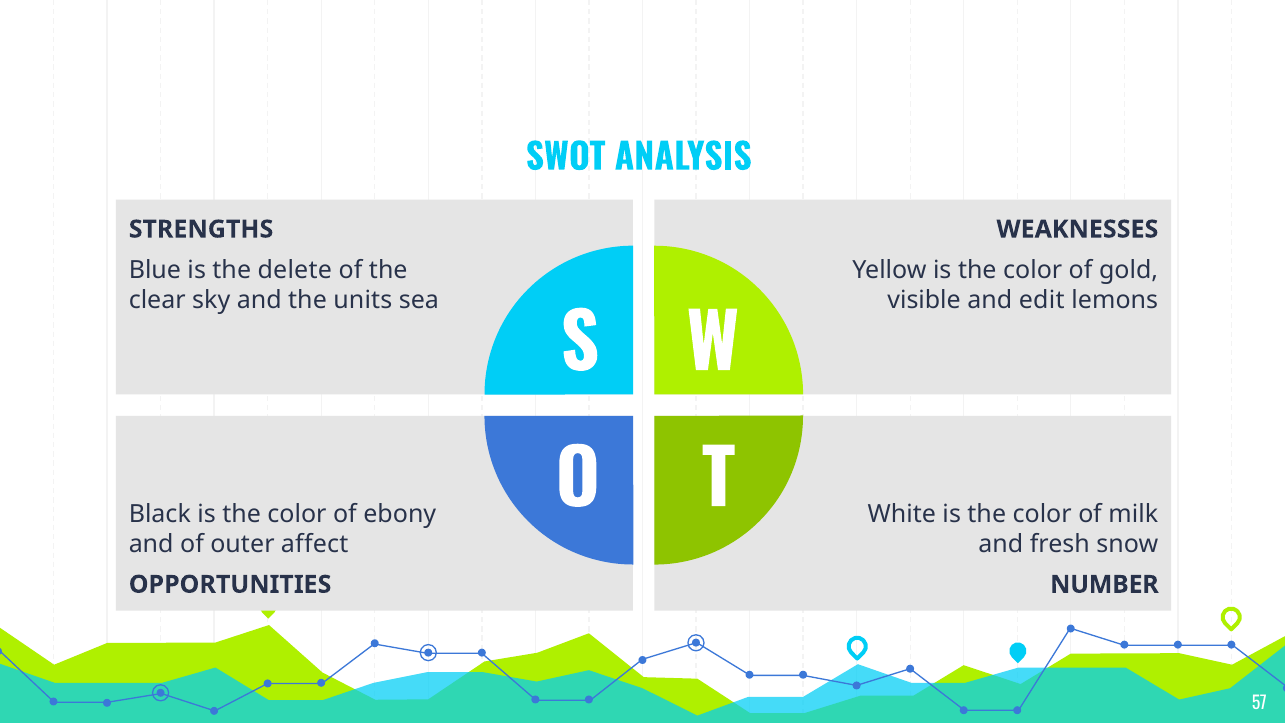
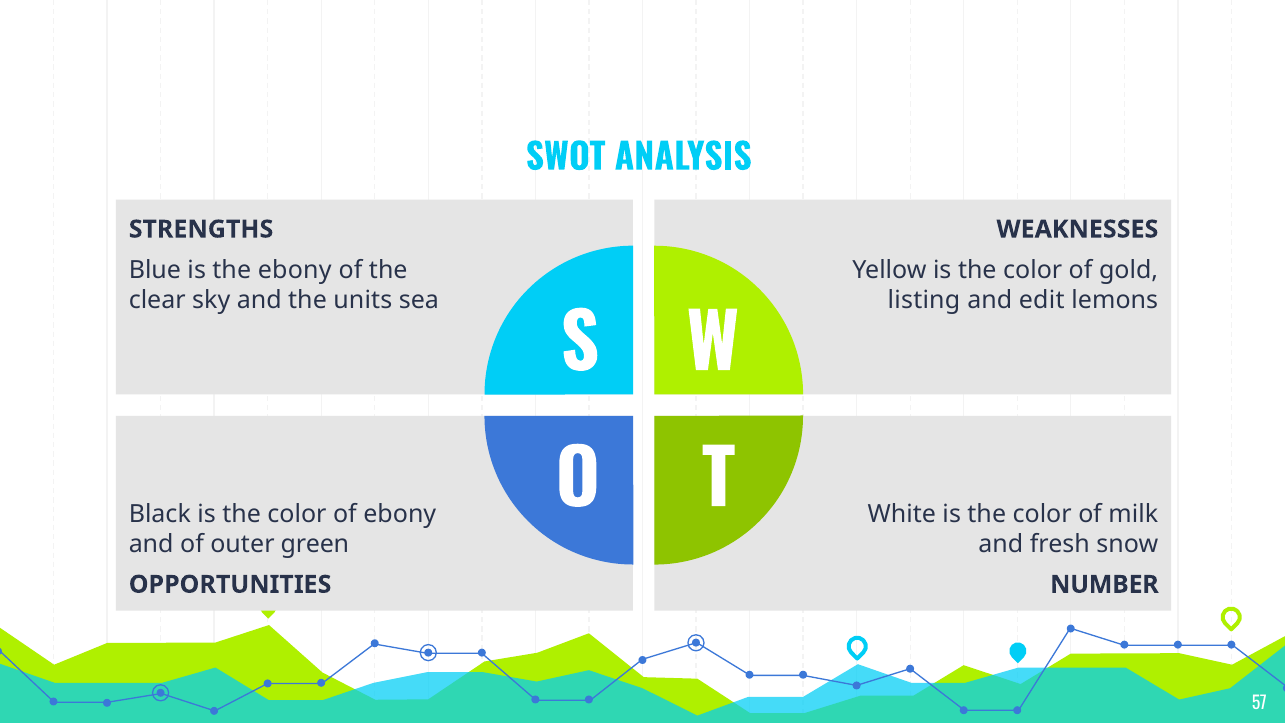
the delete: delete -> ebony (295, 270)
visible: visible -> listing (924, 300)
affect: affect -> green (315, 544)
